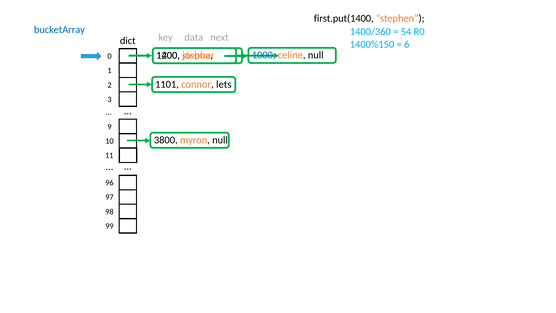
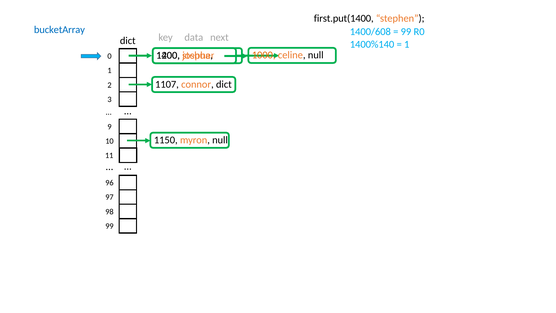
1400/360: 1400/360 -> 1400/608 (370, 32)
54: 54 -> 99 (406, 32)
1400%150: 1400%150 -> 1400%140 (372, 44)
6: 6 -> 1 (407, 44)
1000 colour: blue -> orange (264, 55)
1101: 1101 -> 1107 (167, 84)
connor lets: lets -> dict (224, 84)
3800: 3800 -> 1150 (166, 140)
